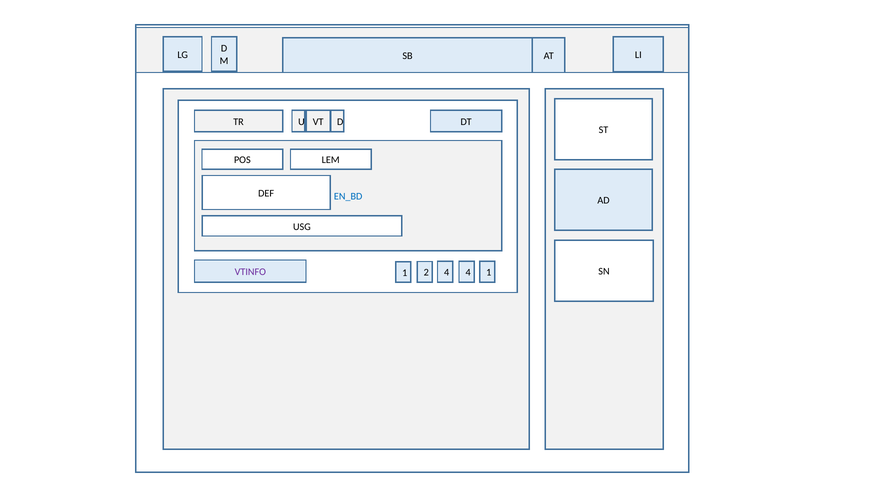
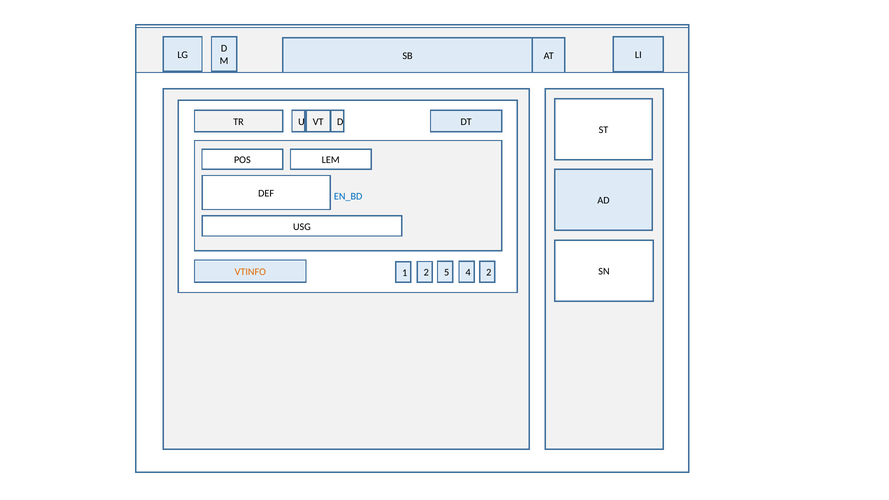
VTINFO colour: purple -> orange (250, 272)
2 4: 4 -> 5 (447, 272)
4 1: 1 -> 2 (489, 272)
